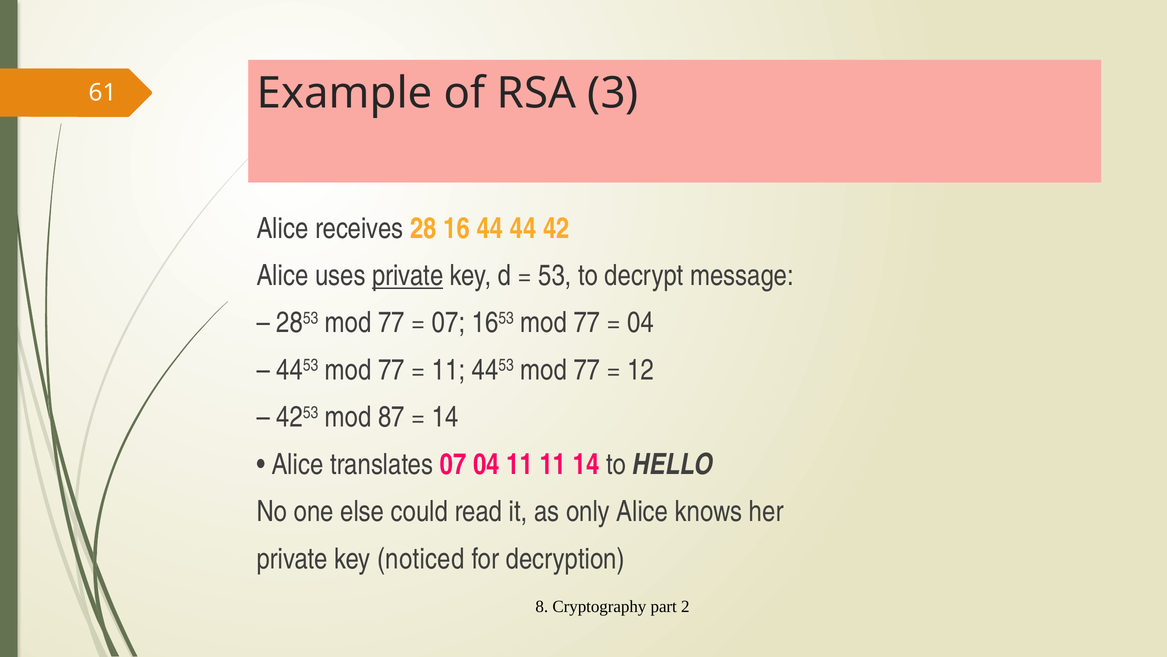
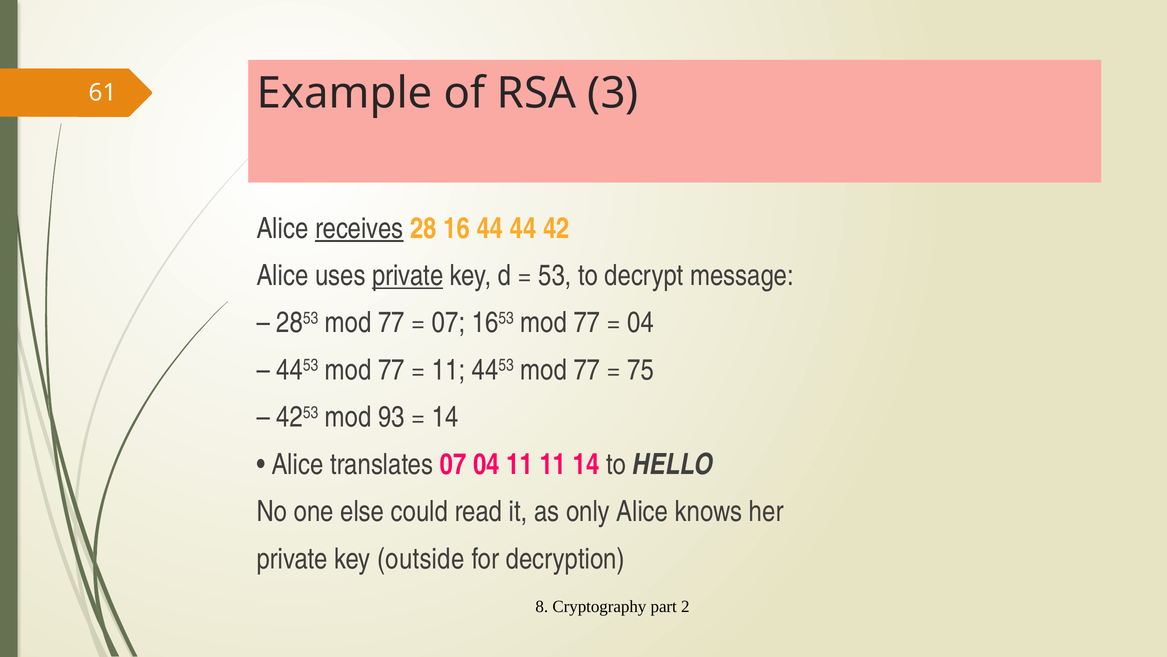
receives underline: none -> present (359, 228)
12: 12 -> 75 (641, 370)
87: 87 -> 93 (391, 417)
noticed: noticed -> outside (421, 558)
